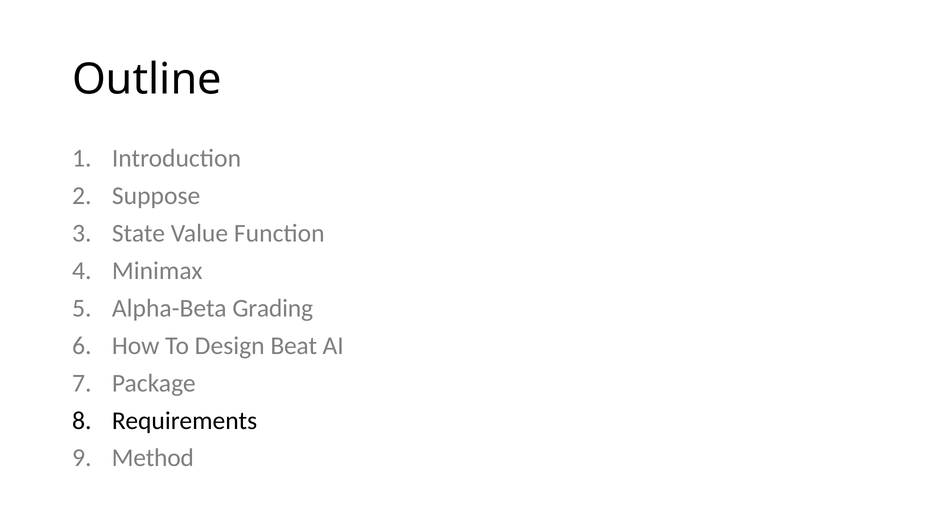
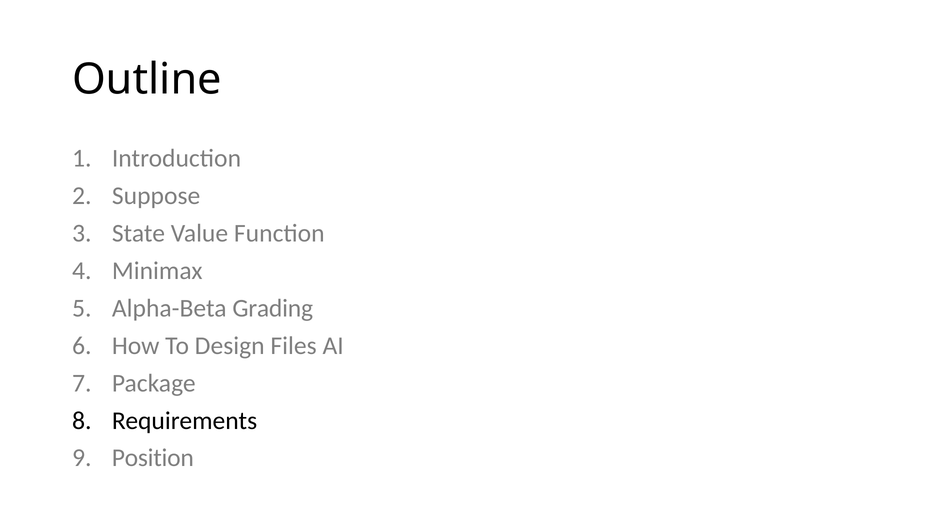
Beat: Beat -> Files (294, 346)
Method: Method -> Position (153, 458)
